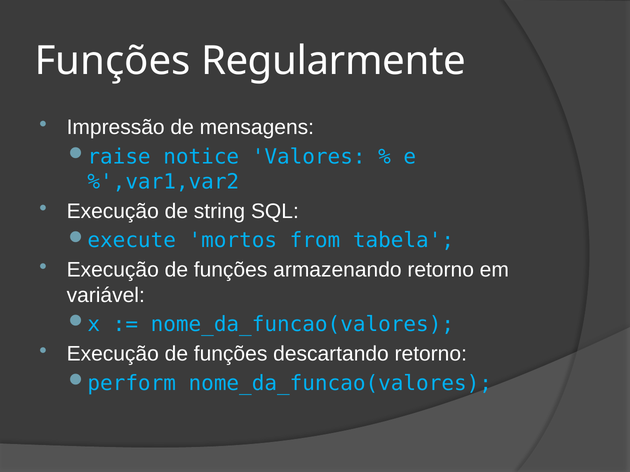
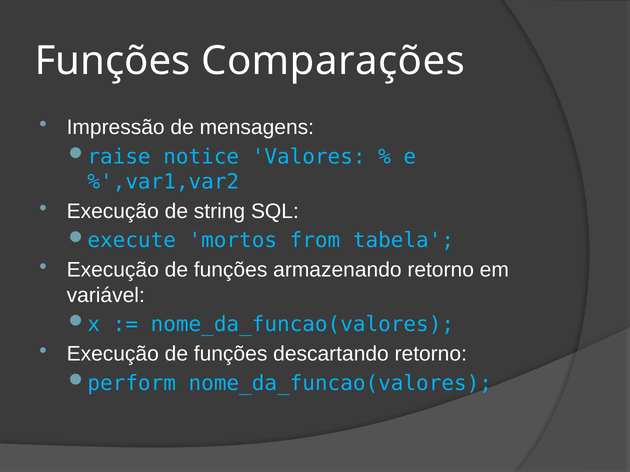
Regularmente: Regularmente -> Comparações (333, 61)
